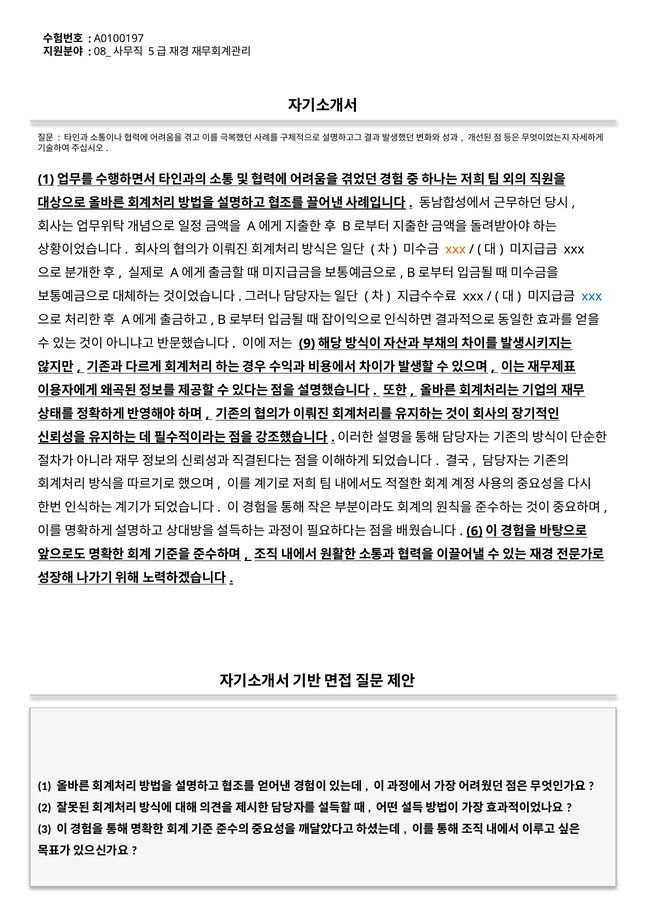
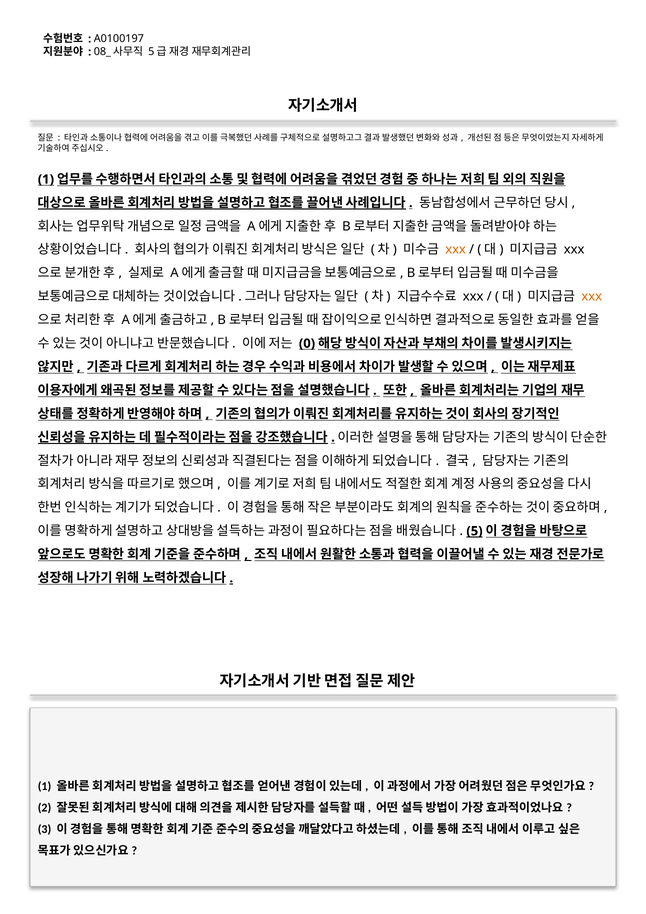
xxx colour: blue -> orange (592, 296)
9: 9 -> 0 (307, 343)
6: 6 -> 5 (474, 531)
